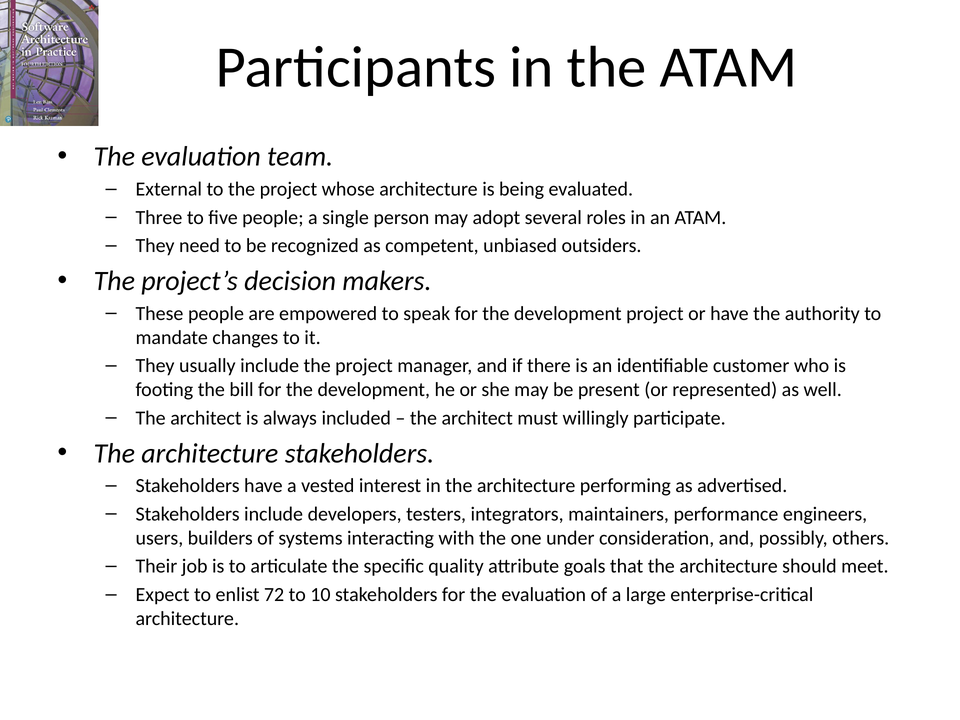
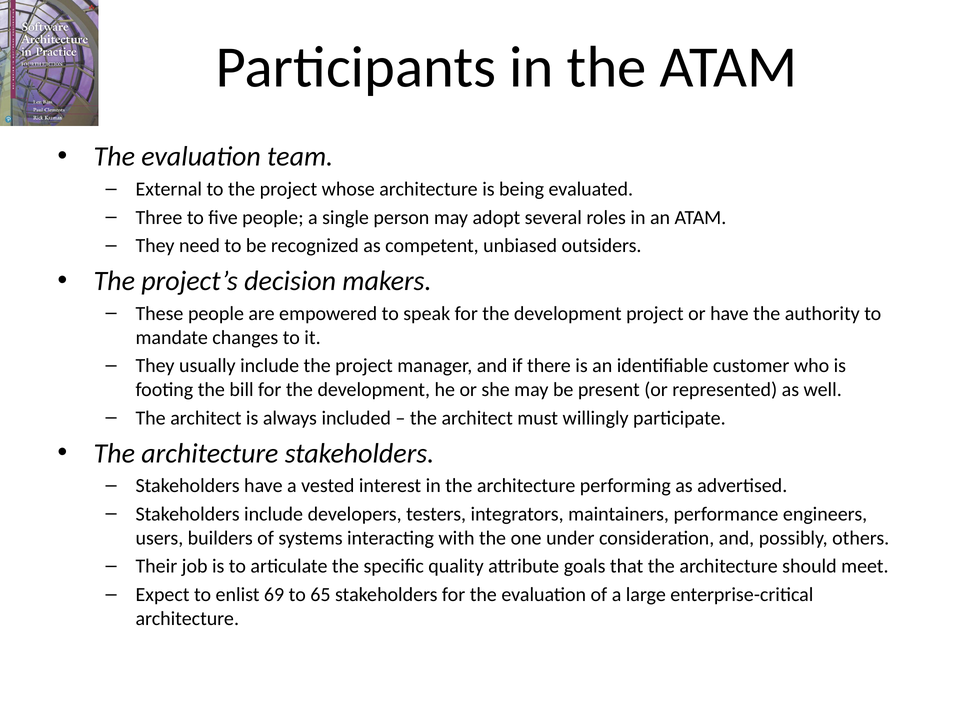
72: 72 -> 69 (274, 595)
10: 10 -> 65 (320, 595)
